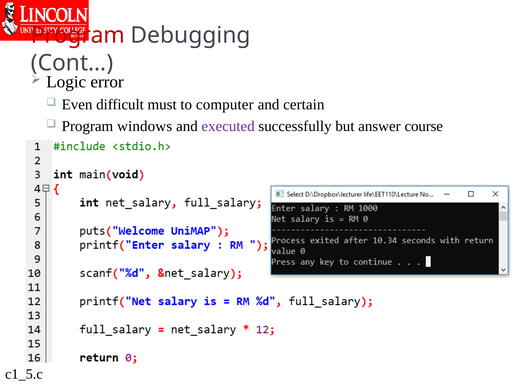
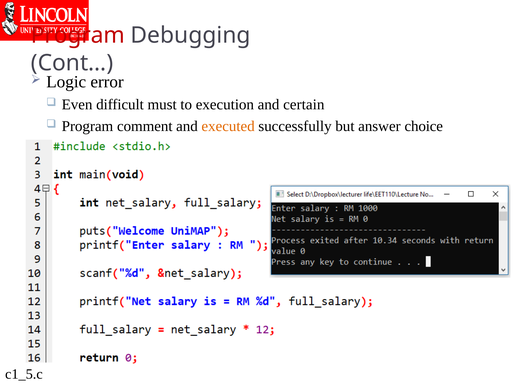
computer: computer -> execution (225, 105)
windows: windows -> comment (145, 126)
executed colour: purple -> orange (228, 126)
course: course -> choice (424, 126)
